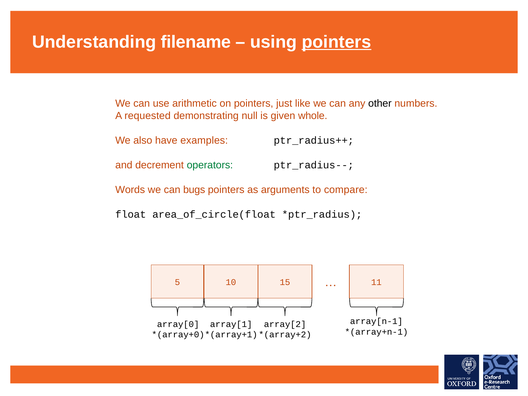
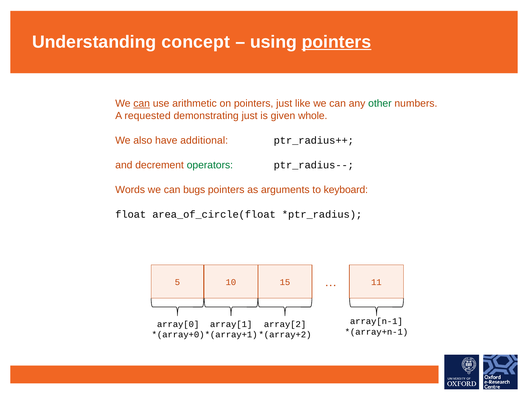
filename: filename -> concept (196, 42)
can underline: none -> present (142, 103)
other colour: black -> green (380, 103)
demonstrating null: null -> just (250, 116)
examples: examples -> additional (204, 140)
compare: compare -> keyboard (346, 190)
